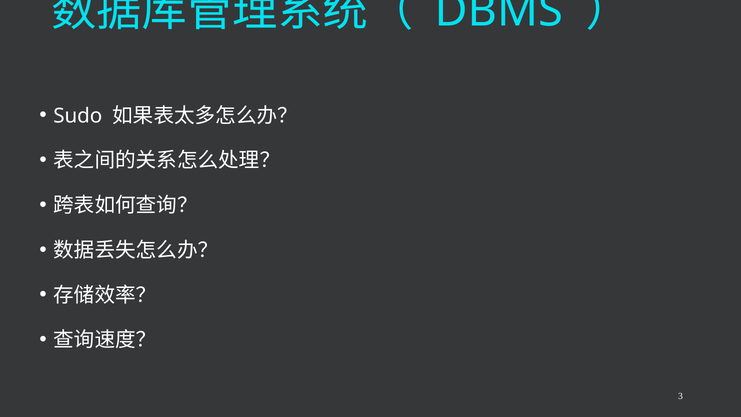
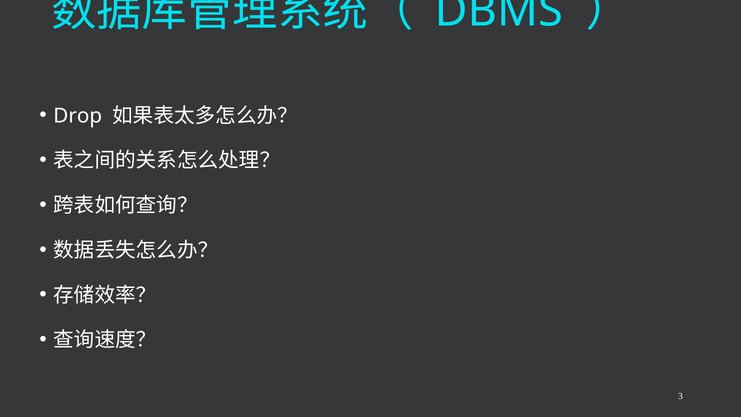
Sudo: Sudo -> Drop (78, 116)
